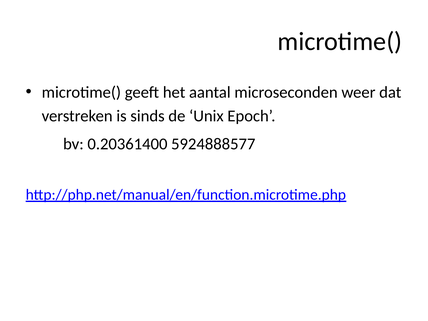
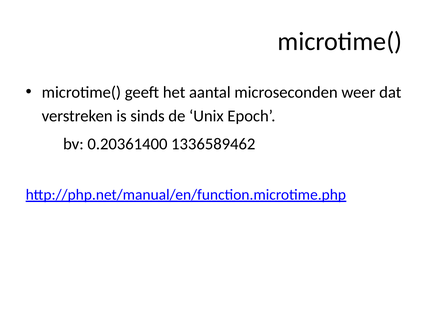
5924888577: 5924888577 -> 1336589462 (213, 144)
